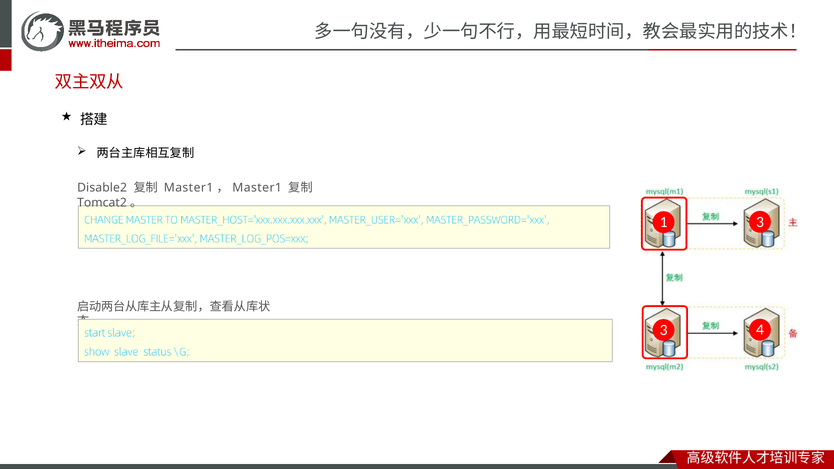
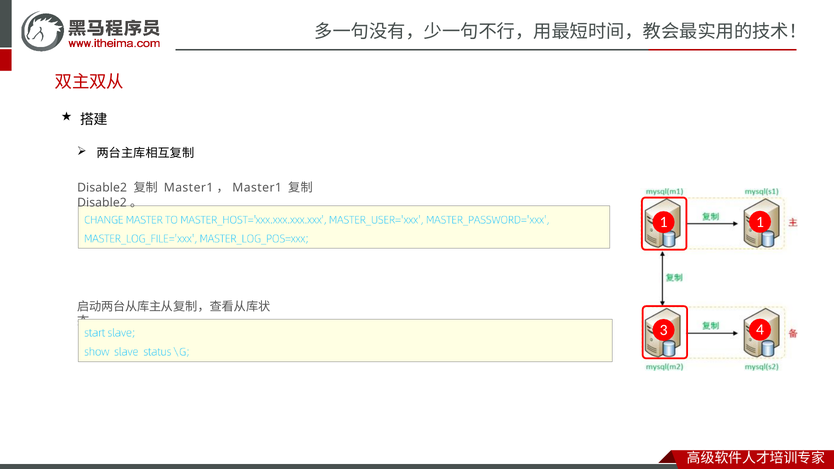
Tomcat2: Tomcat2 -> Disable2 (102, 203)
1 3: 3 -> 1 (760, 222)
